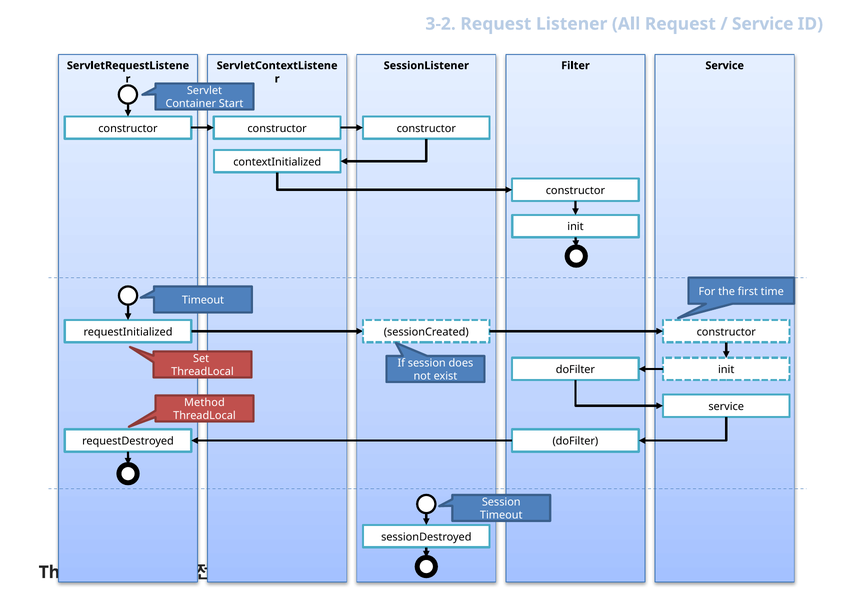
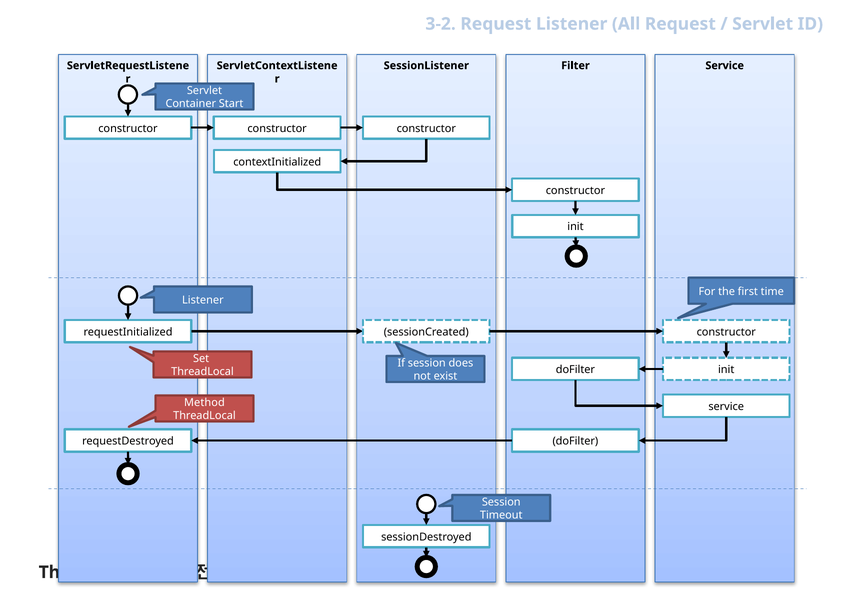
Service: Service -> Servlet (763, 24)
Timeout: Timeout -> Listener (203, 300)
